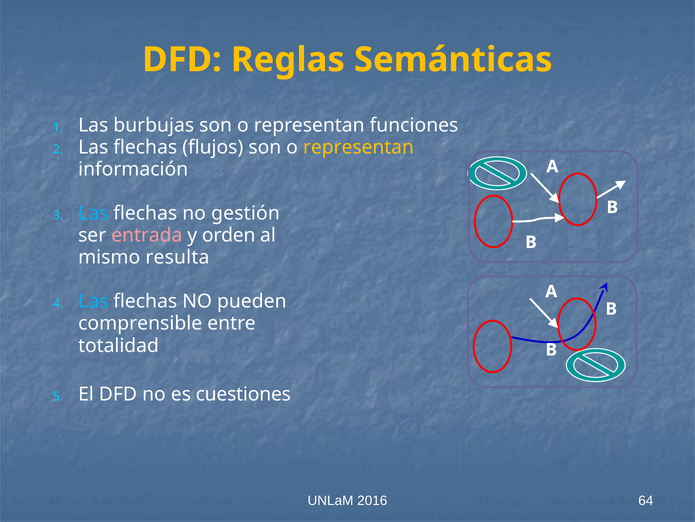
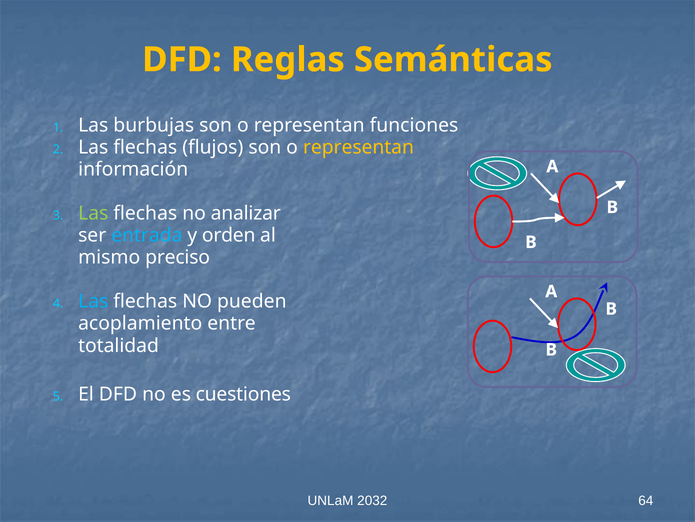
Las colour: light blue -> light green (93, 213)
gestión: gestión -> analizar (246, 213)
entrada colour: pink -> light blue (147, 235)
resulta: resulta -> preciso (178, 257)
comprensible: comprensible -> acoplamiento (140, 323)
2016: 2016 -> 2032 (372, 500)
